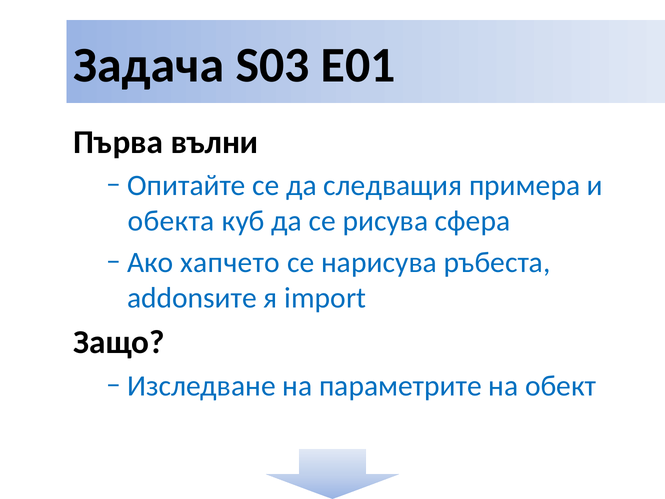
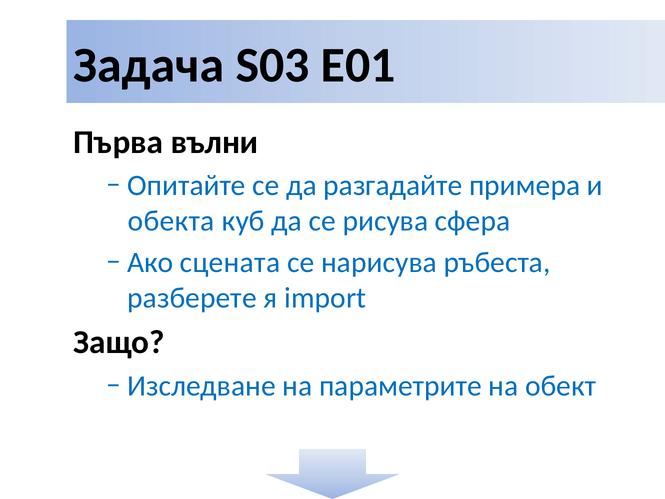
следващия: следващия -> разгадайте (393, 185)
хапчето: хапчето -> сцената (230, 262)
addonsите: addonsите -> разберете (192, 298)
